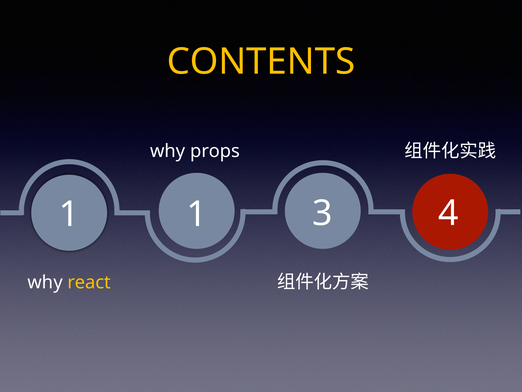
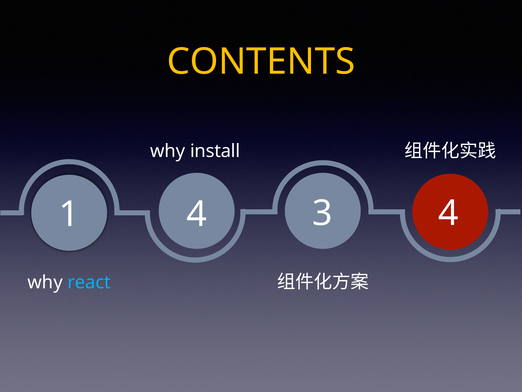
props: props -> install (215, 151)
1 1: 1 -> 4 (197, 214)
react colour: yellow -> light blue (89, 282)
